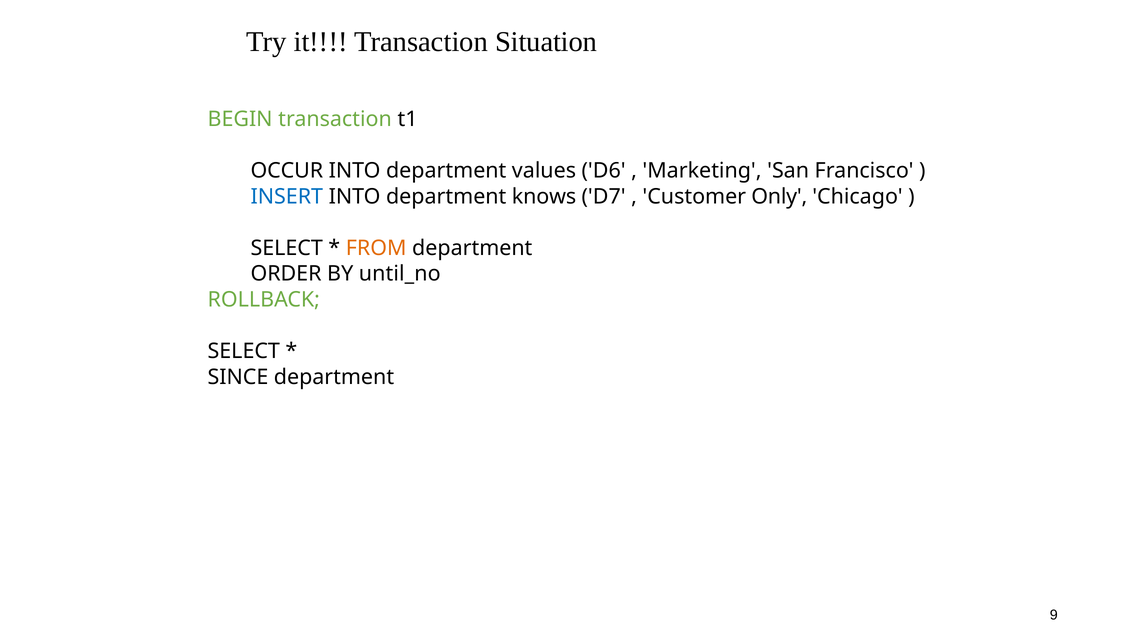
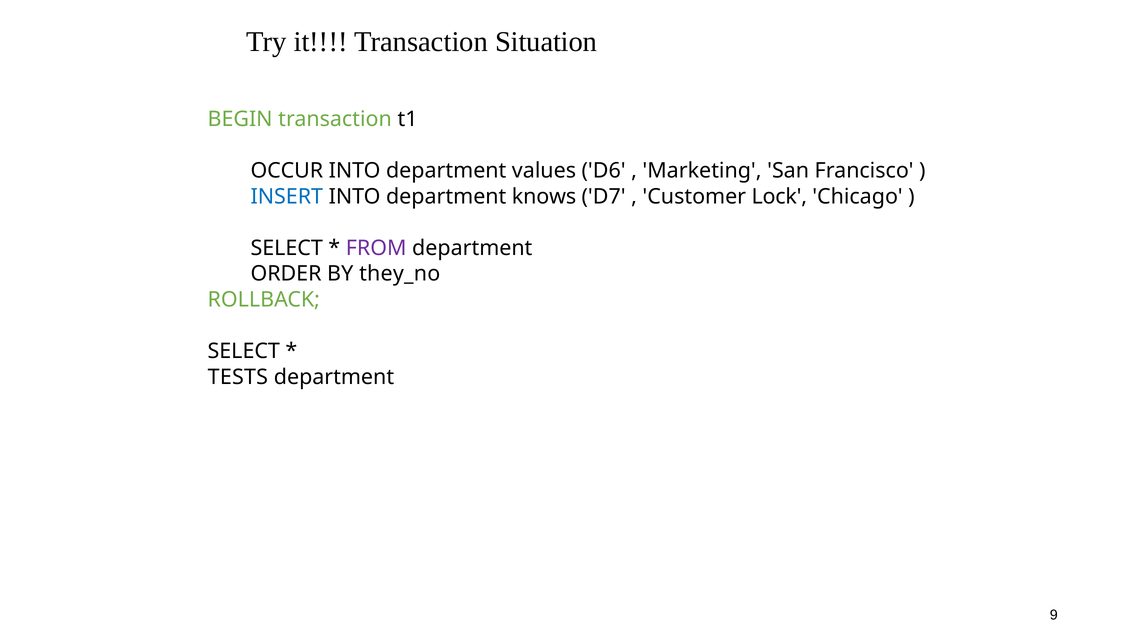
Only: Only -> Lock (779, 197)
FROM colour: orange -> purple (376, 248)
until_no: until_no -> they_no (400, 274)
SINCE: SINCE -> TESTS (238, 377)
